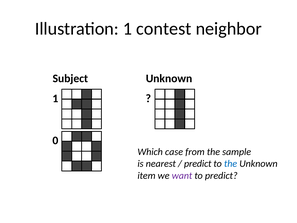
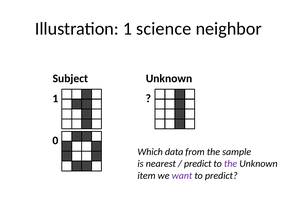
contest: contest -> science (164, 29)
case: case -> data (174, 152)
the colour: blue -> purple (231, 164)
